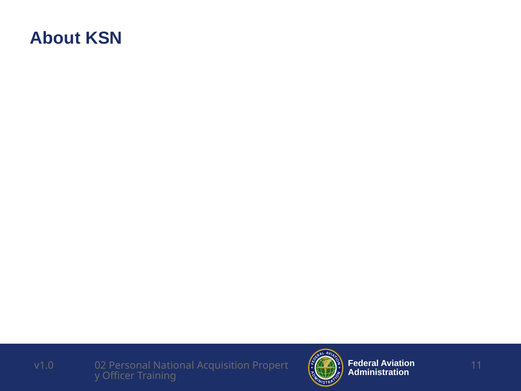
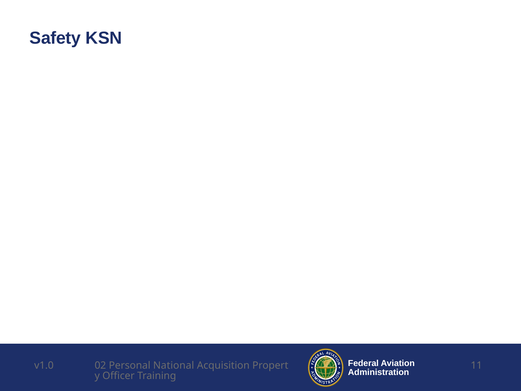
About: About -> Safety (55, 38)
